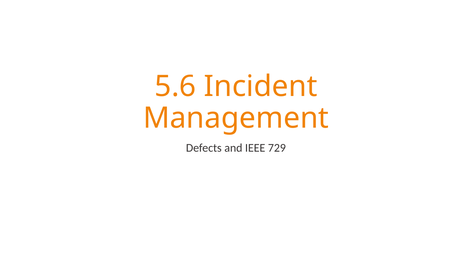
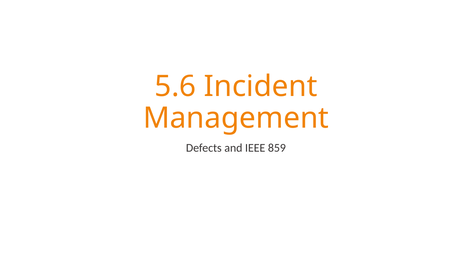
729: 729 -> 859 (277, 148)
